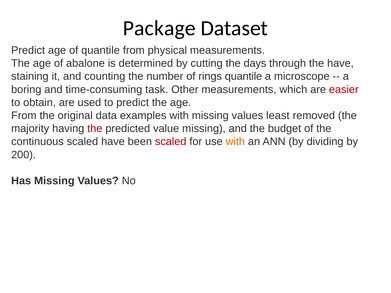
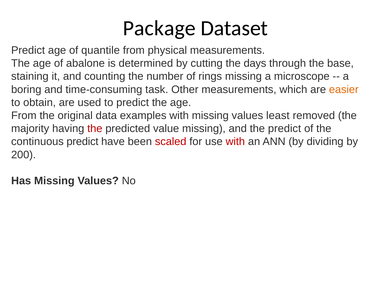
the have: have -> base (340, 63)
rings quantile: quantile -> missing (243, 76)
easier colour: red -> orange (344, 90)
the budget: budget -> predict (285, 129)
continuous scaled: scaled -> predict (83, 142)
with colour: orange -> red (235, 142)
